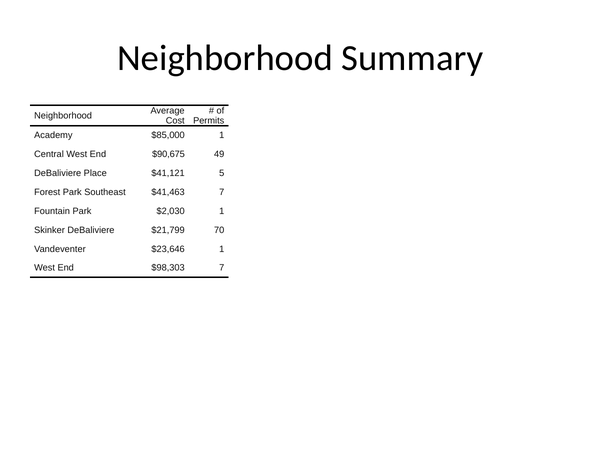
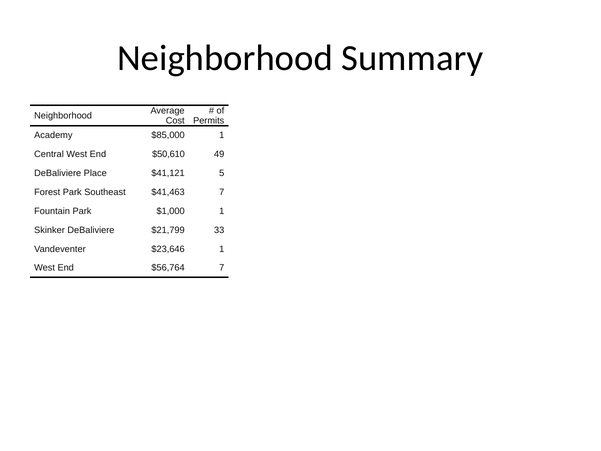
$90,675: $90,675 -> $50,610 (168, 154)
$2,030: $2,030 -> $1,000 (171, 211)
70: 70 -> 33 (219, 230)
$98,303: $98,303 -> $56,764 (168, 268)
